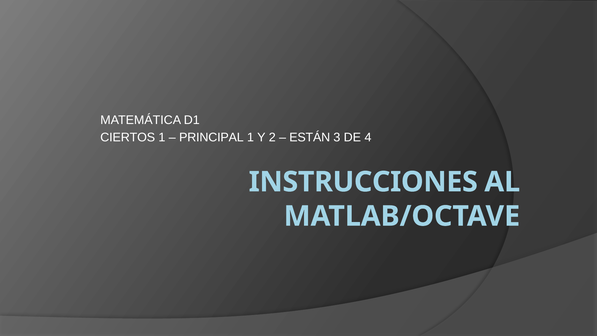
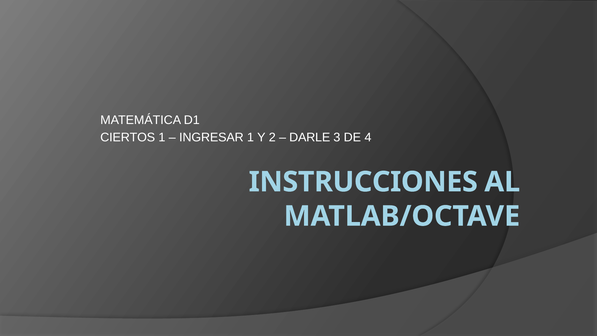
PRINCIPAL: PRINCIPAL -> INGRESAR (211, 137)
ESTÁN: ESTÁN -> DARLE (310, 137)
